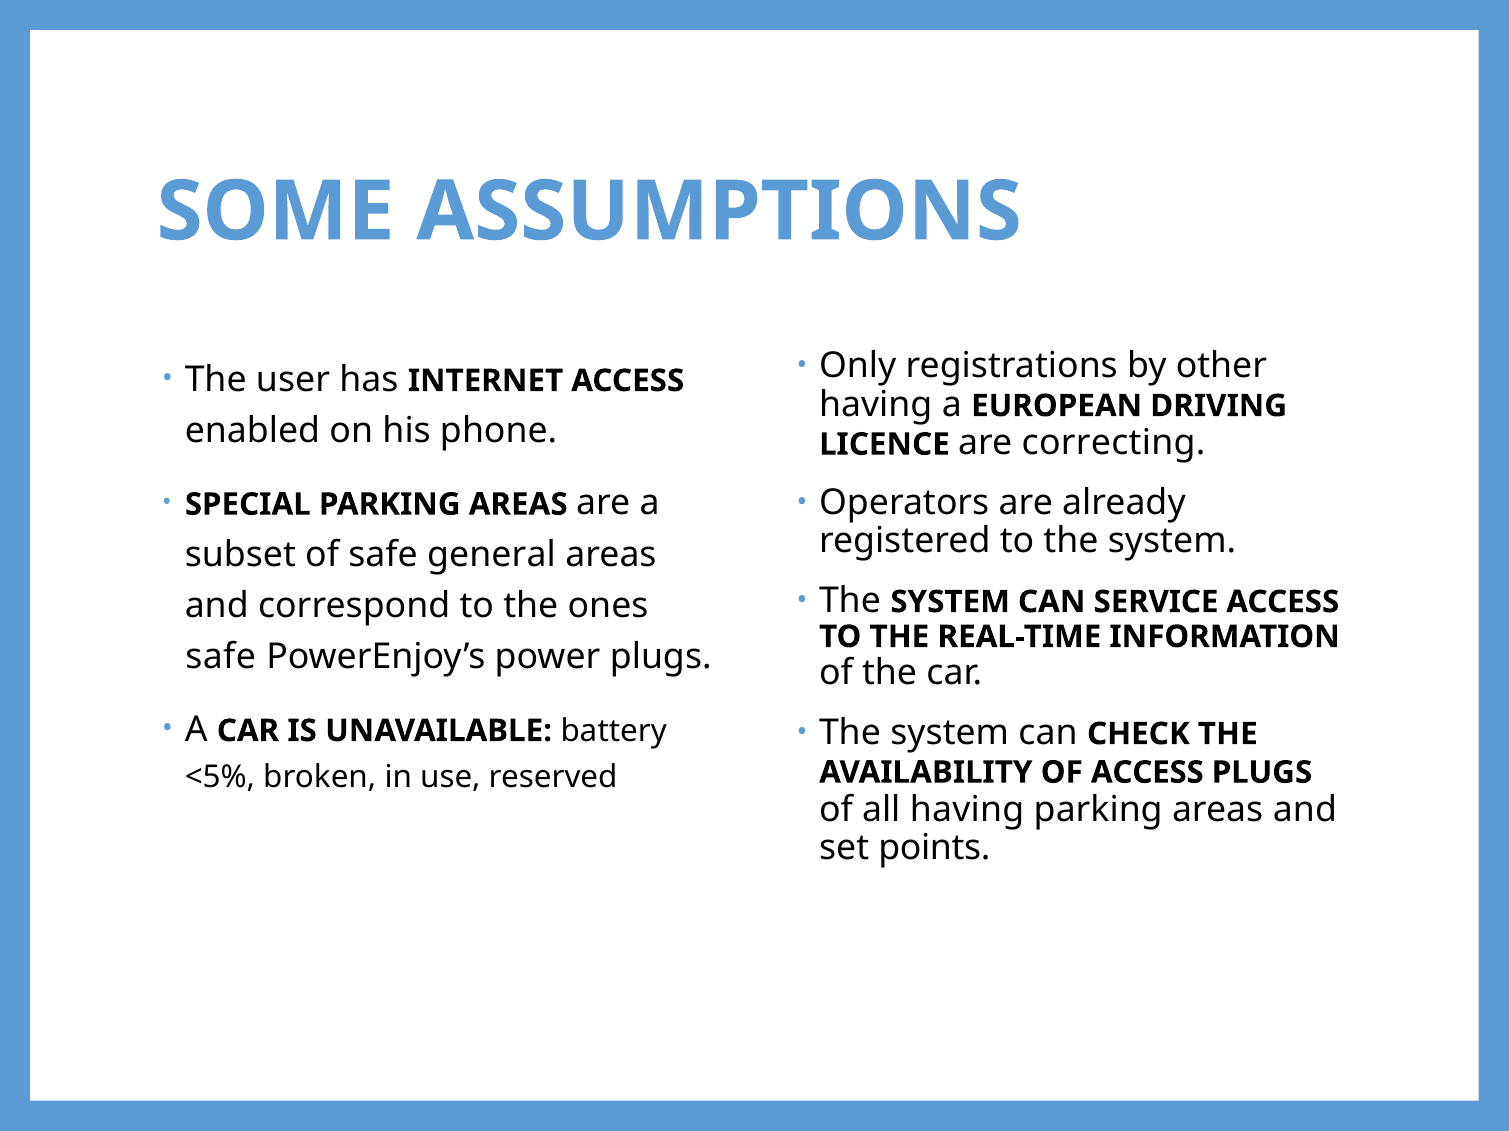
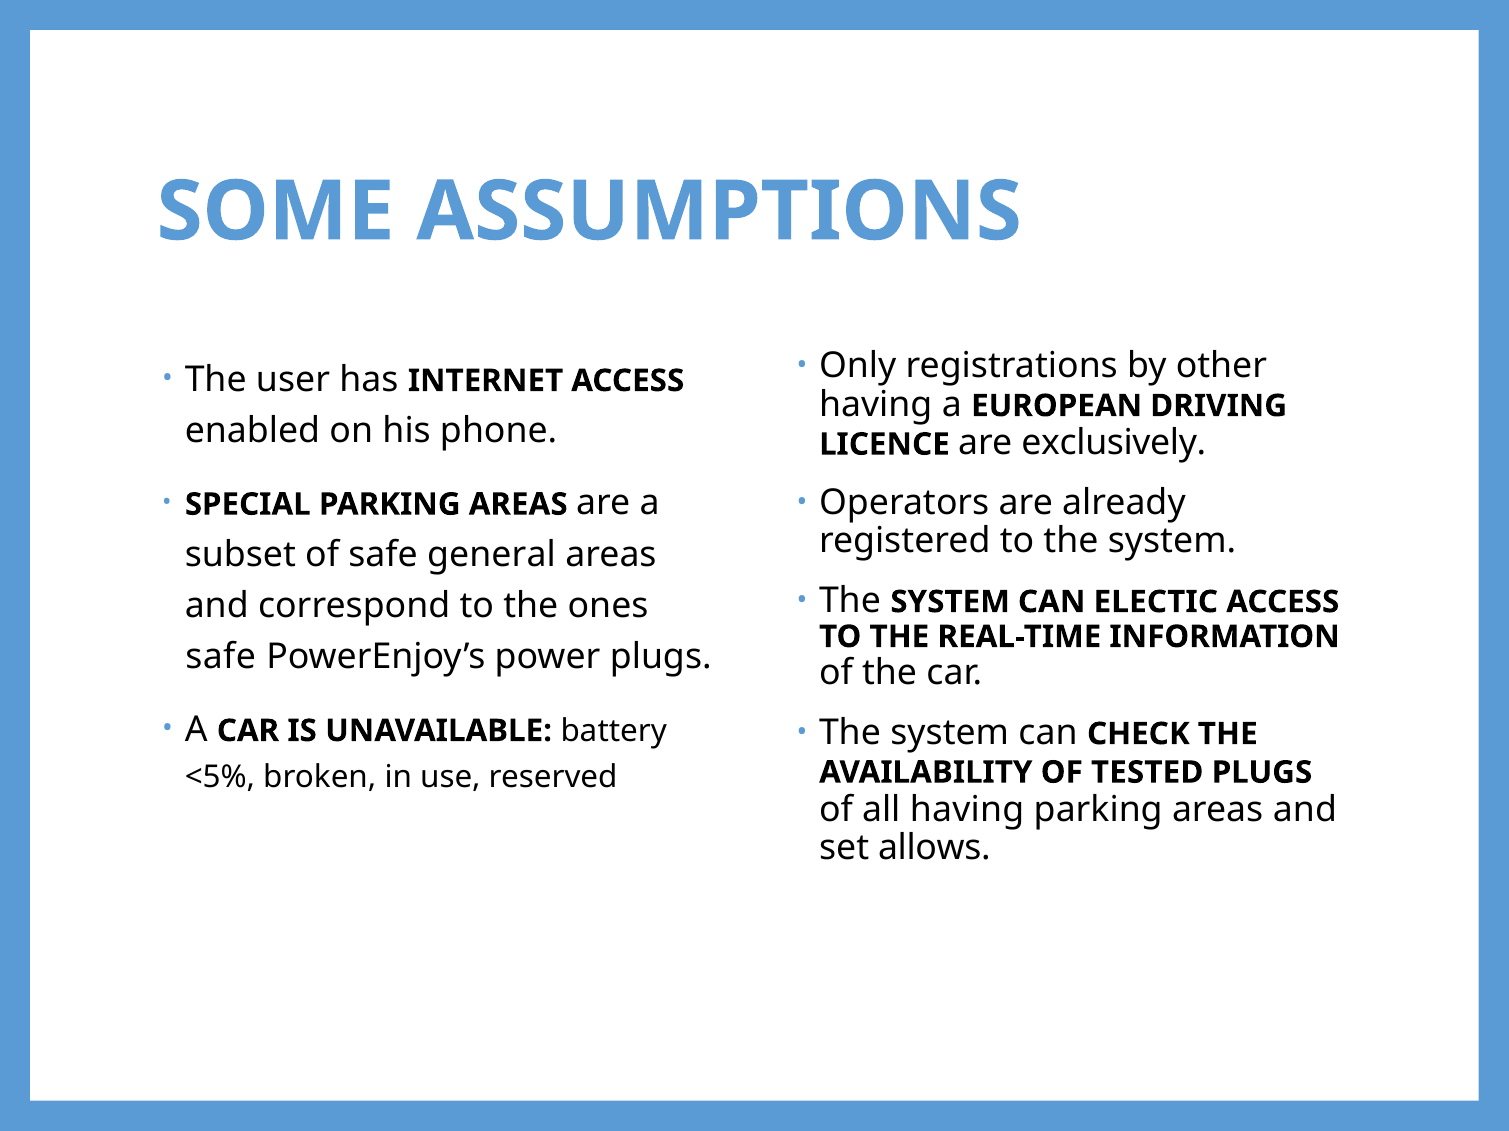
correcting: correcting -> exclusively (1114, 443)
SERVICE: SERVICE -> ELECTIC (1156, 602)
OF ACCESS: ACCESS -> TESTED (1147, 773)
points: points -> allows (934, 849)
